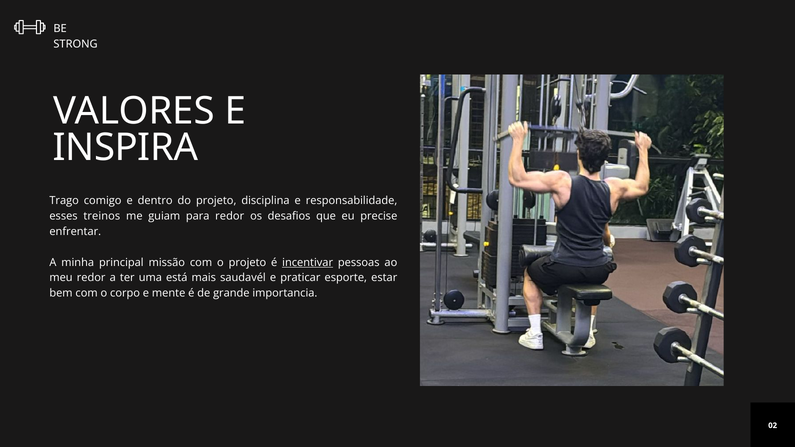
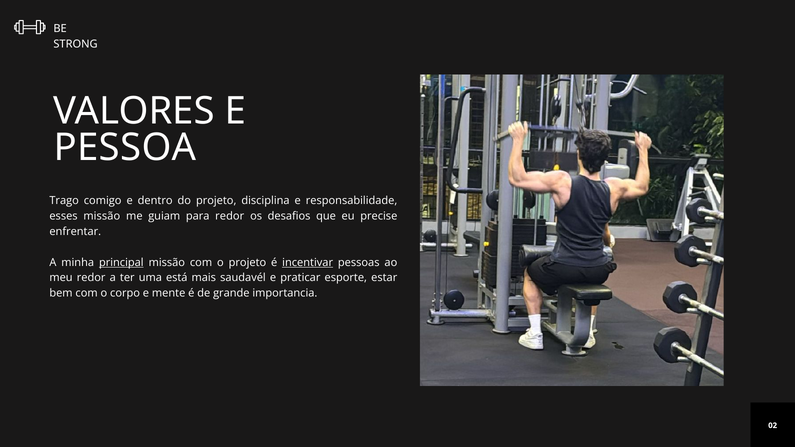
INSPIRA: INSPIRA -> PESSOA (125, 148)
esses treinos: treinos -> missão (102, 216)
principal underline: none -> present (121, 263)
